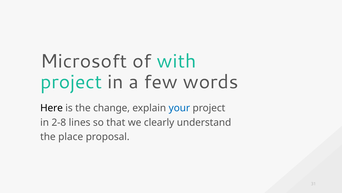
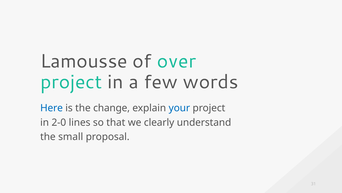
Microsoft: Microsoft -> Lamousse (84, 61)
with: with -> over (177, 61)
Here colour: black -> blue (52, 108)
2-8: 2-8 -> 2-0 (59, 122)
place: place -> small (71, 136)
